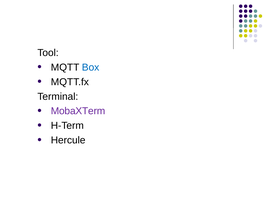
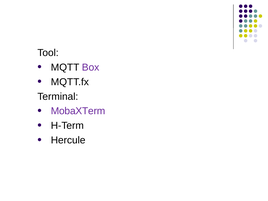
Box colour: blue -> purple (91, 67)
